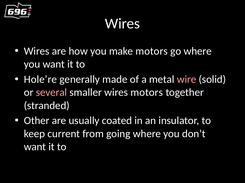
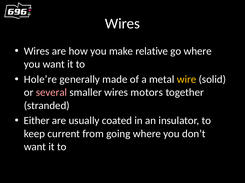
make motors: motors -> relative (152, 51)
wire colour: pink -> yellow (187, 80)
Other: Other -> Either (37, 121)
